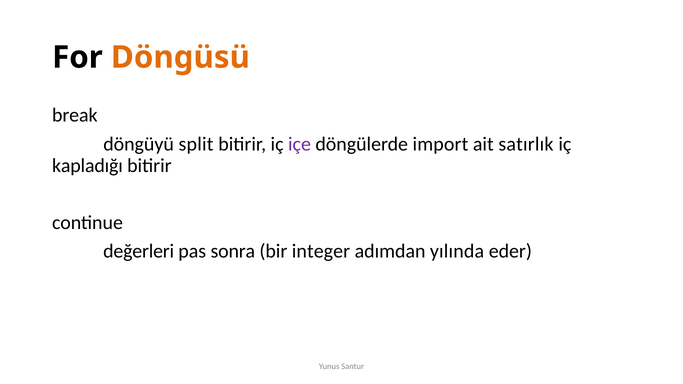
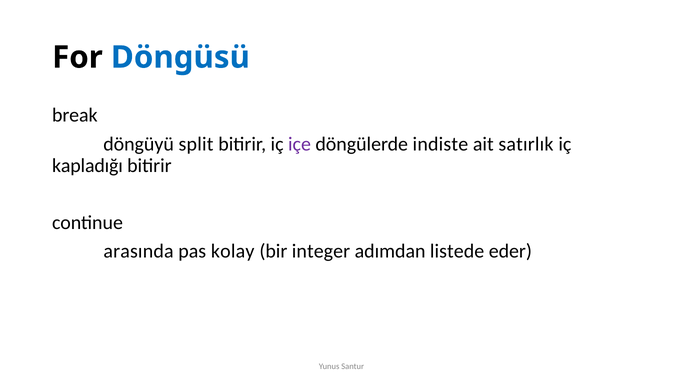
Döngüsü colour: orange -> blue (180, 57)
import: import -> indiste (440, 144)
değerleri: değerleri -> arasında (139, 252)
sonra: sonra -> kolay (233, 252)
yılında: yılında -> listede (457, 252)
